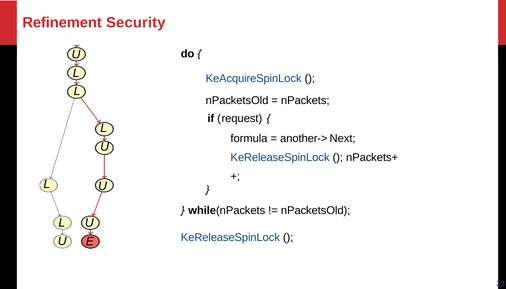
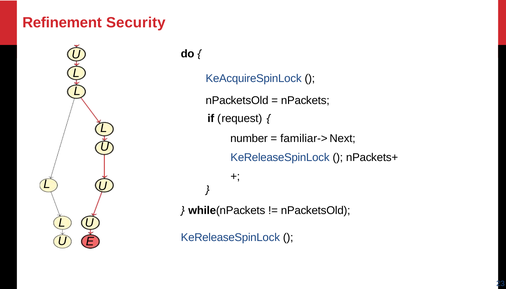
formula: formula -> number (249, 139)
another: another -> familiar (299, 139)
